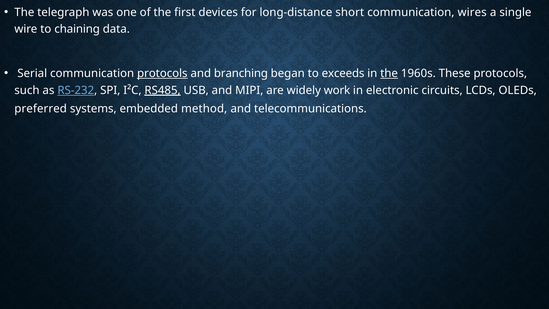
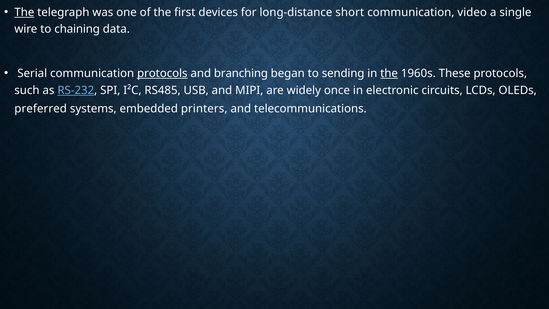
The underline: none -> present (24, 12)
wires: wires -> video (472, 12)
exceeds: exceeds -> sending (343, 73)
RS485 underline: present -> none (163, 90)
work: work -> once (337, 90)
method: method -> printers (204, 109)
